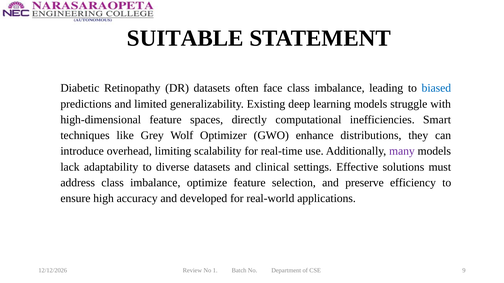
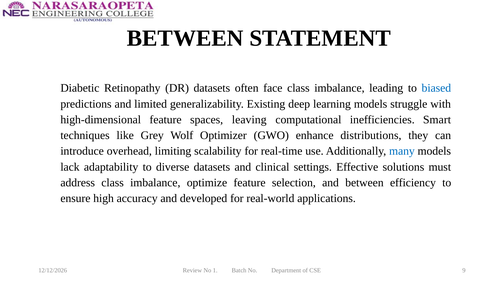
SUITABLE: SUITABLE -> BETWEEN (185, 38)
directly: directly -> leaving (249, 120)
many colour: purple -> blue (402, 151)
and preserve: preserve -> between (364, 183)
